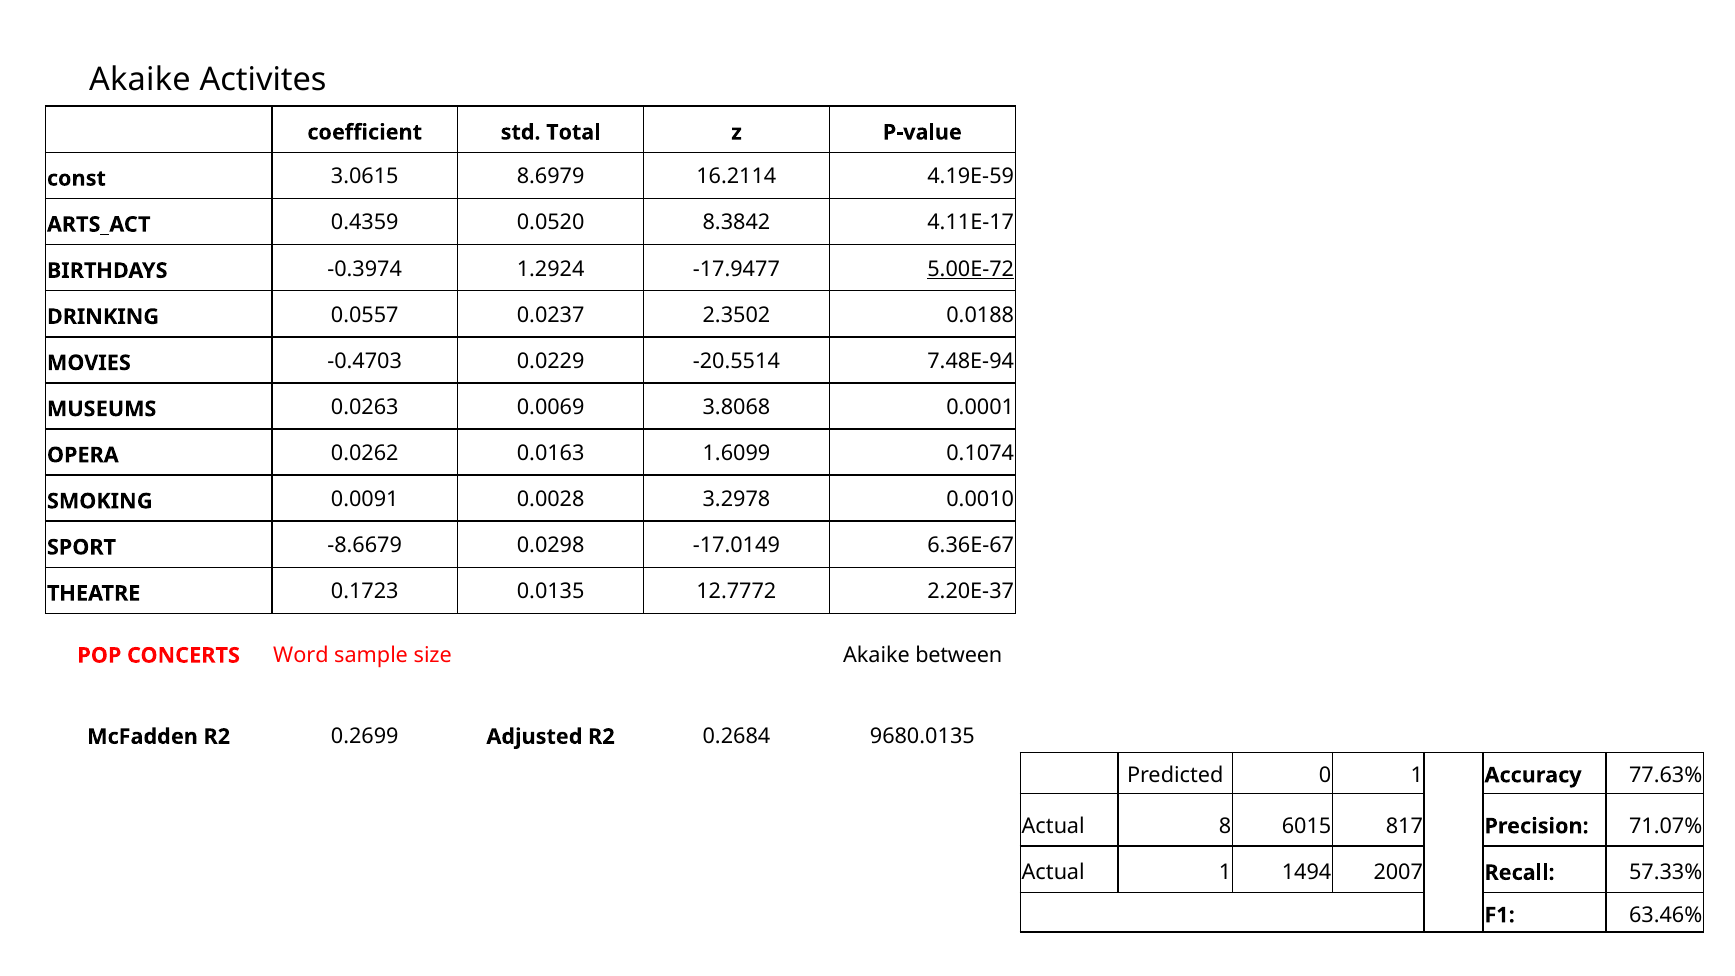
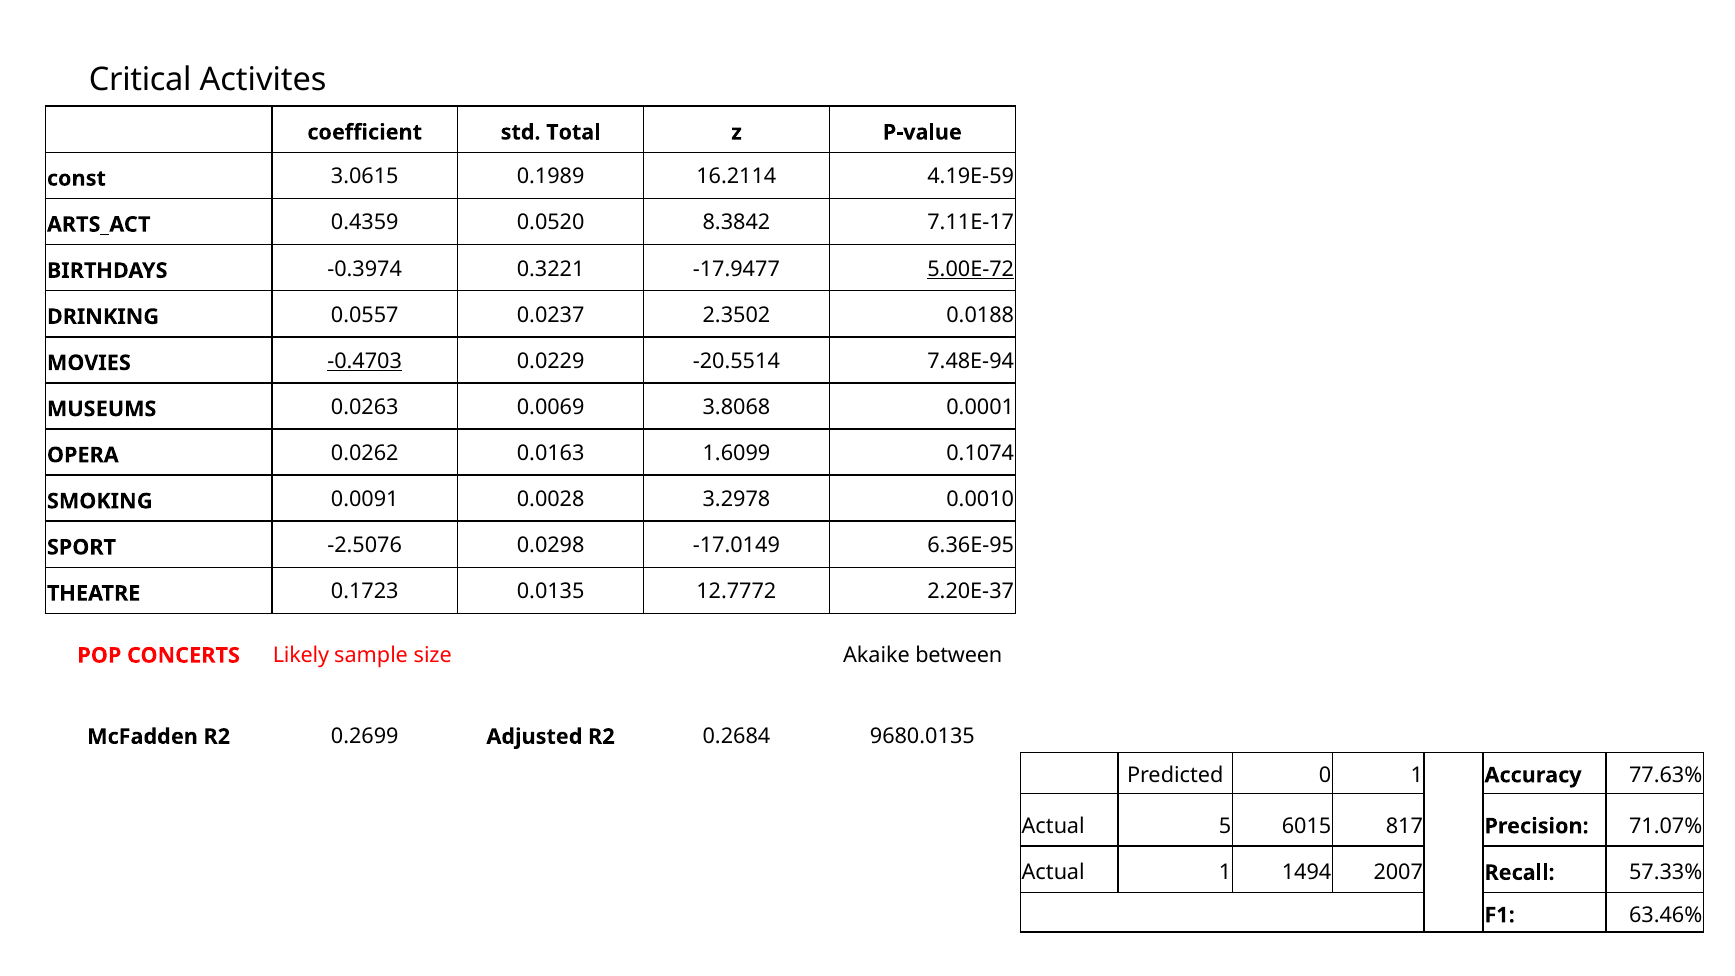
Akaike: Akaike -> Critical (140, 80)
8.6979: 8.6979 -> 0.1989 (551, 177)
4.11E-17: 4.11E-17 -> 7.11E-17 (971, 223)
1.2924: 1.2924 -> 0.3221 (551, 269)
-0.4703 underline: none -> present (365, 361)
-8.6679: -8.6679 -> -2.5076 (365, 546)
6.36E-67: 6.36E-67 -> 6.36E-95 (971, 546)
Word: Word -> Likely (301, 655)
8: 8 -> 5 (1225, 826)
